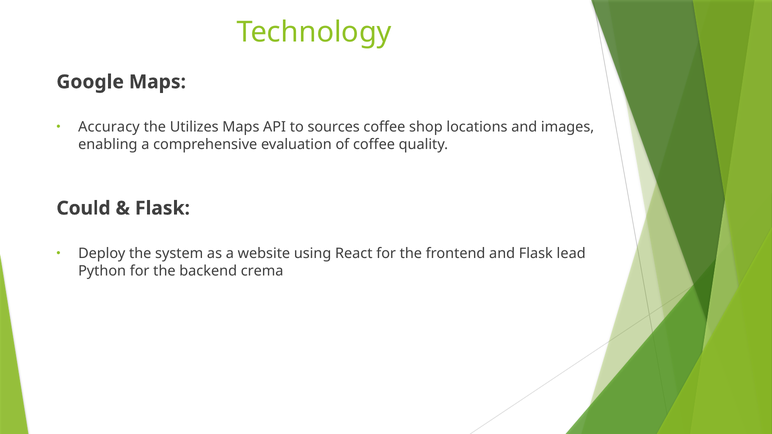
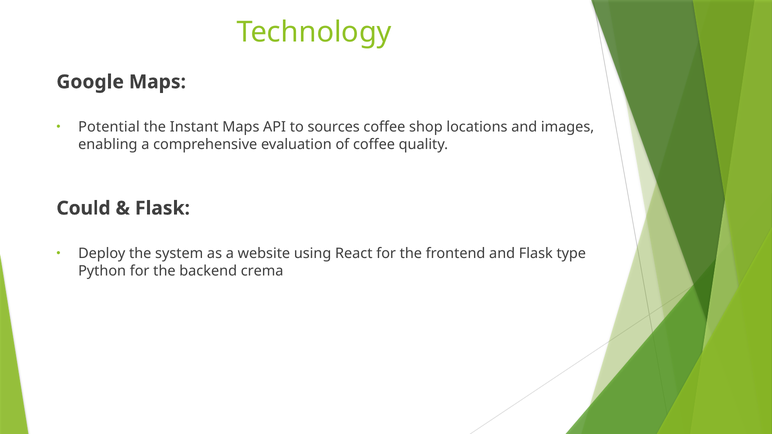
Accuracy: Accuracy -> Potential (109, 127)
Utilizes: Utilizes -> Instant (194, 127)
lead: lead -> type (571, 254)
